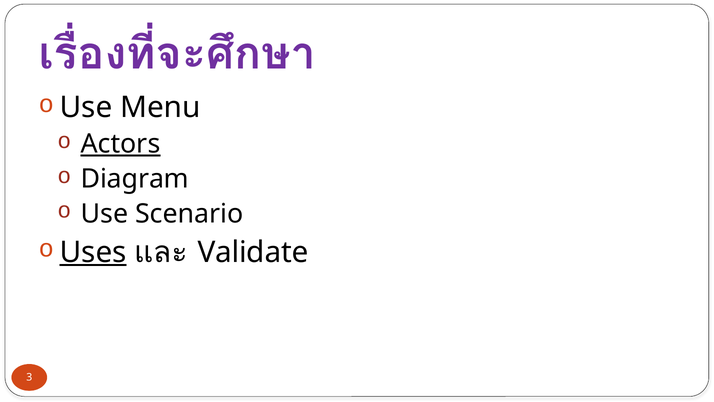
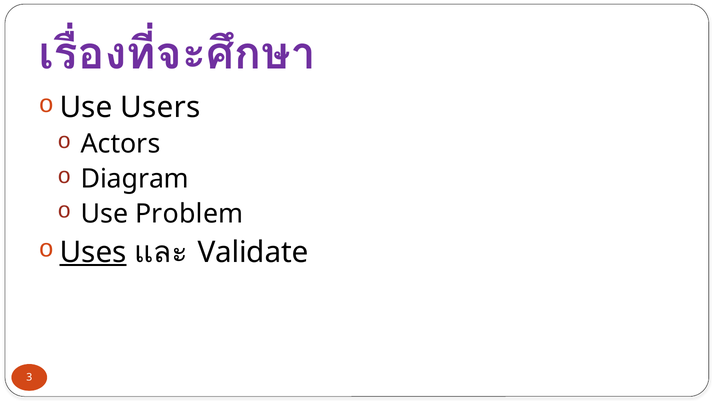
Menu: Menu -> Users (160, 107)
Actors underline: present -> none (120, 144)
Scenario: Scenario -> Problem (189, 214)
